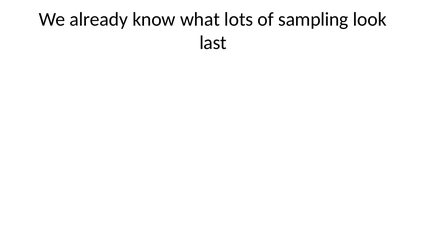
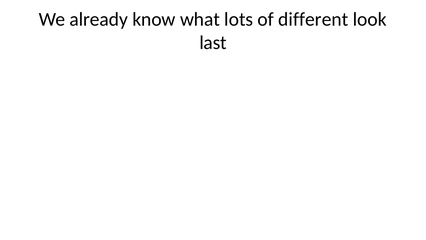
sampling: sampling -> different (313, 19)
